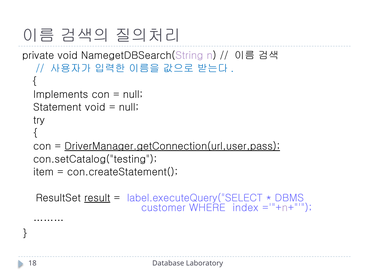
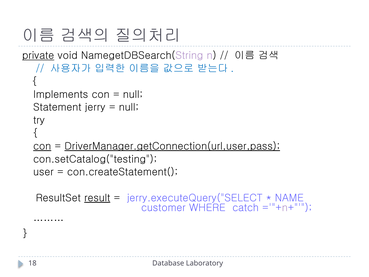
private underline: none -> present (38, 56)
Statement void: void -> jerry (95, 107)
con underline: none -> present (42, 146)
item: item -> user (43, 172)
label.executeQuery("SELECT: label.executeQuery("SELECT -> jerry.executeQuery("SELECT (195, 198)
DBMS: DBMS -> NAME (289, 198)
index: index -> catch (246, 208)
